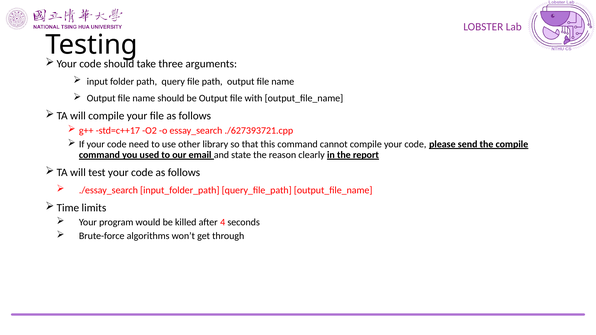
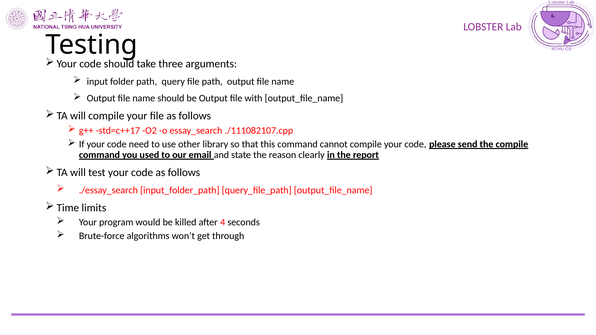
./627393721.cpp: ./627393721.cpp -> ./111082107.cpp (259, 131)
